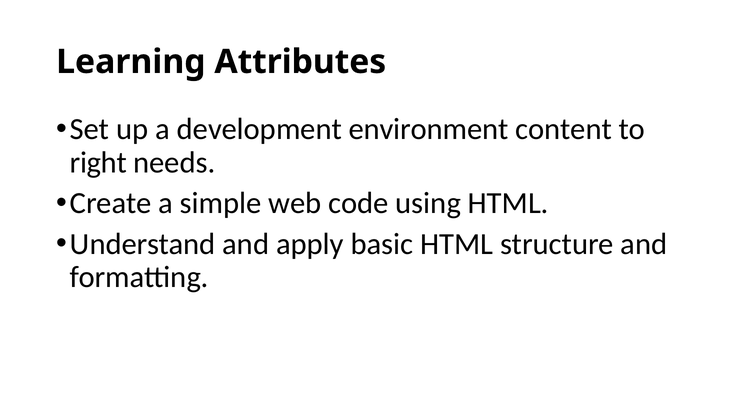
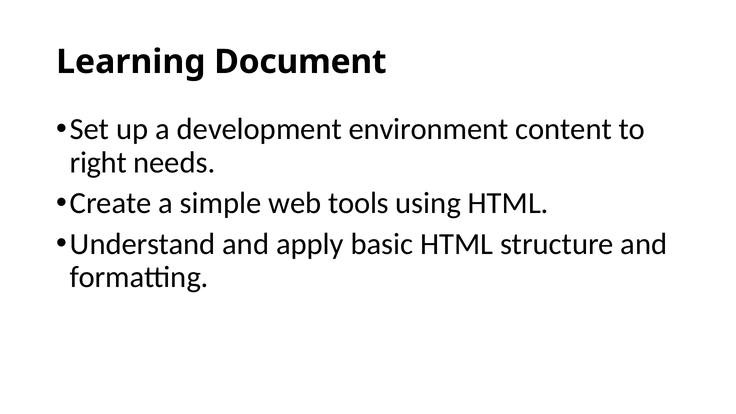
Attributes: Attributes -> Document (300, 62)
code: code -> tools (359, 203)
